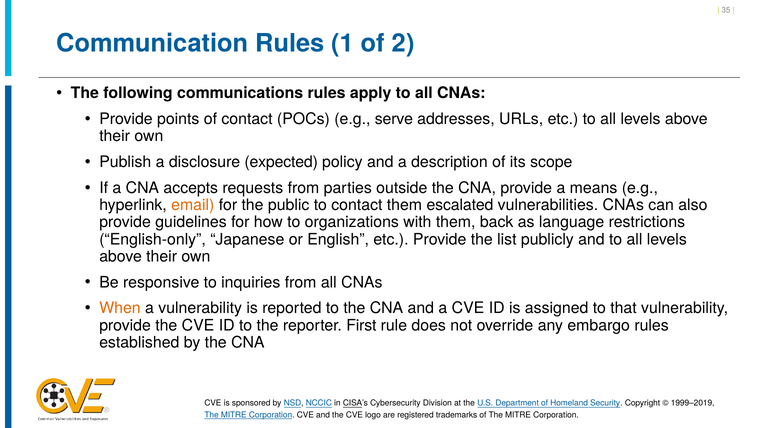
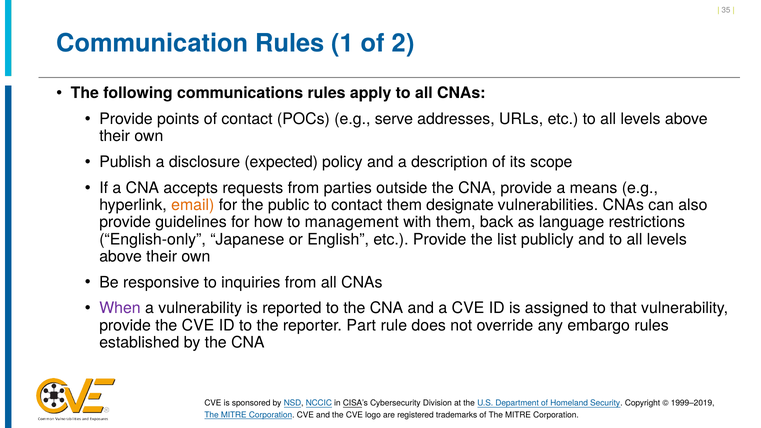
escalated: escalated -> designate (460, 205)
organizations: organizations -> management (352, 222)
When colour: orange -> purple (120, 308)
First: First -> Part (361, 325)
